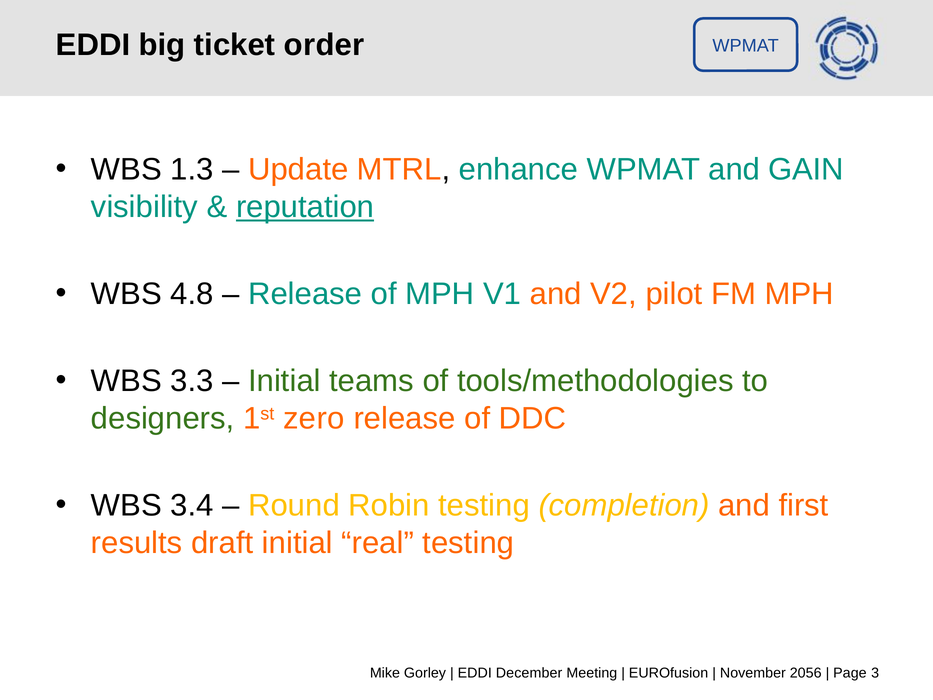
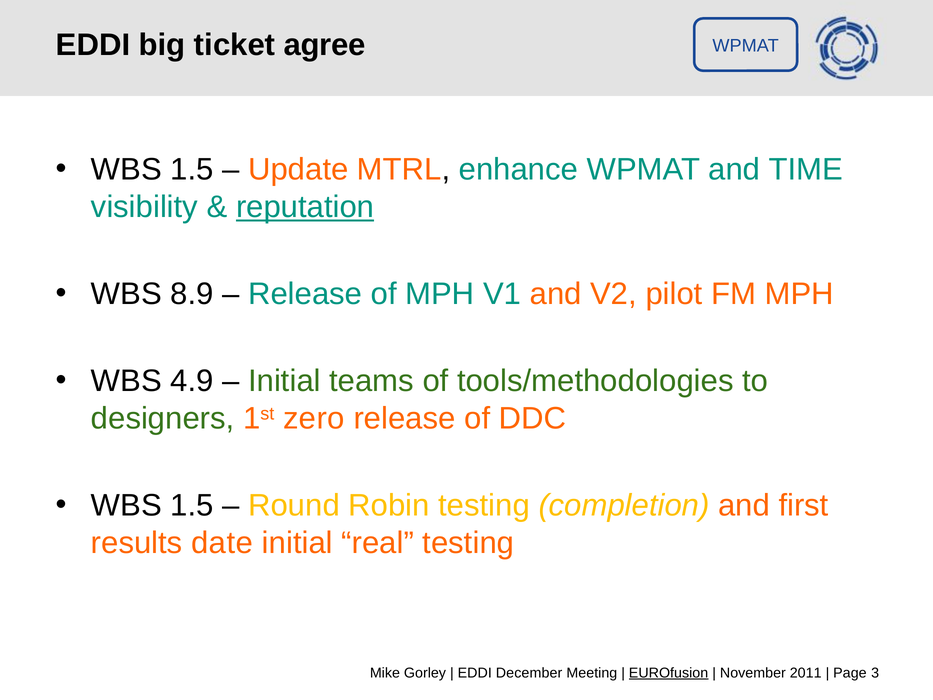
order: order -> agree (325, 45)
1.3: 1.3 -> 1.5 (192, 170)
GAIN: GAIN -> TIME (806, 170)
4.8: 4.8 -> 8.9 (192, 294)
3.3: 3.3 -> 4.9 (192, 381)
3.4: 3.4 -> 1.5 (192, 505)
draft: draft -> date (222, 543)
EUROfusion underline: none -> present (669, 673)
2056: 2056 -> 2011 (806, 673)
